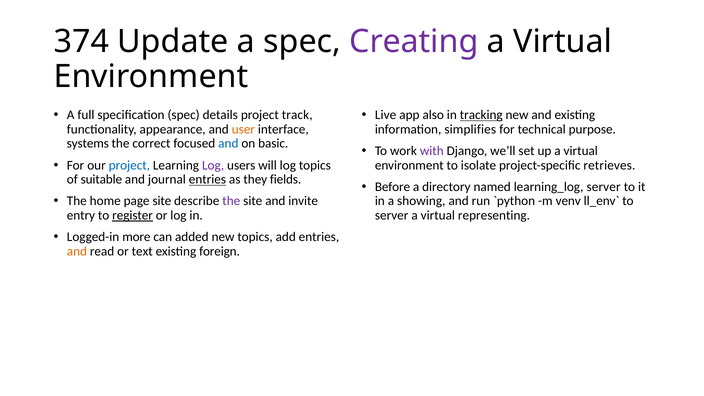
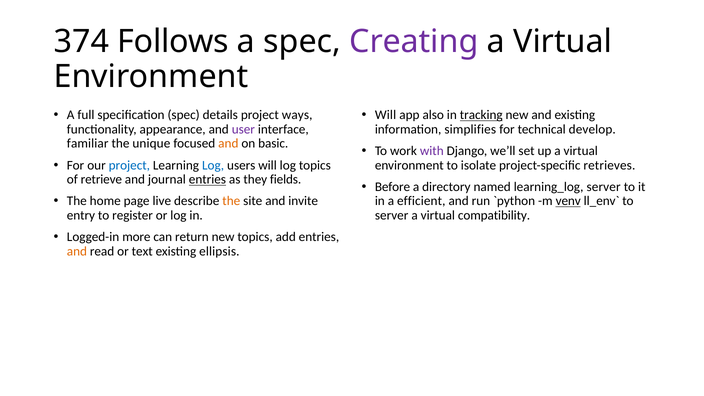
Update: Update -> Follows (173, 42)
track: track -> ways (297, 115)
Live: Live -> Will (386, 115)
user colour: orange -> purple (243, 129)
purpose: purpose -> develop (592, 129)
systems: systems -> familiar (88, 144)
correct: correct -> unique (151, 144)
and colour: blue -> orange (228, 144)
Log colour: purple -> blue (213, 165)
suitable: suitable -> retrieve (101, 179)
page site: site -> live (162, 201)
the colour: purple -> orange (231, 201)
showing: showing -> efficient (421, 201)
venv underline: none -> present (568, 201)
register underline: present -> none (133, 215)
representing: representing -> compatibility (494, 215)
added: added -> return (192, 237)
foreign: foreign -> ellipsis (219, 251)
